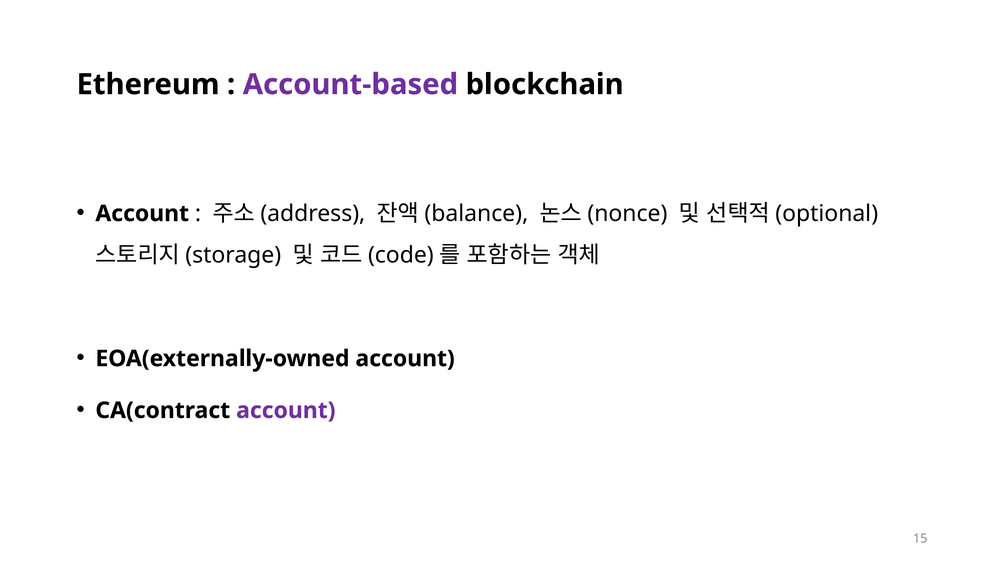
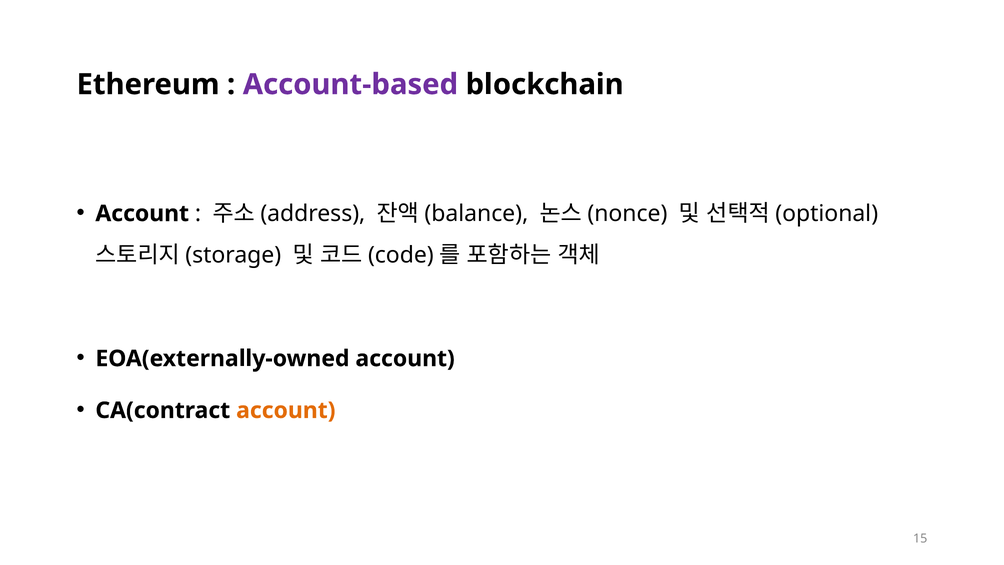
account colour: purple -> orange (286, 410)
